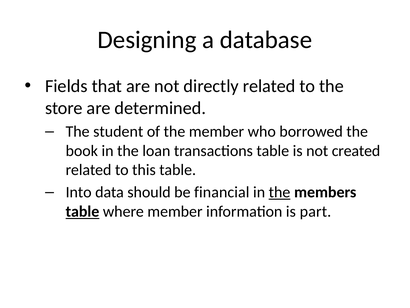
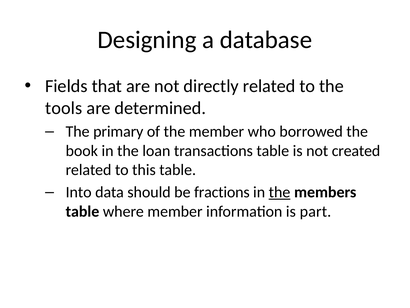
store: store -> tools (64, 108)
student: student -> primary (118, 131)
financial: financial -> fractions (222, 192)
table underline: present -> none (82, 211)
